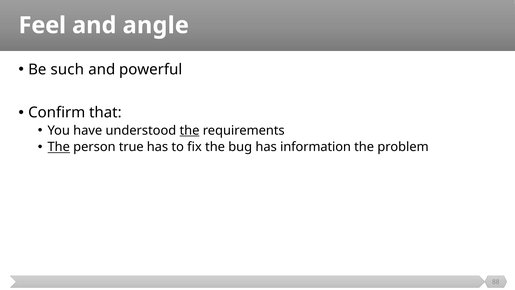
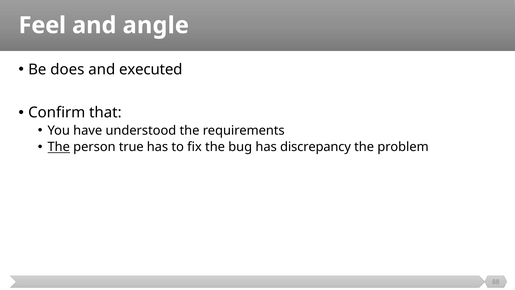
such: such -> does (67, 69)
powerful: powerful -> executed (151, 69)
the underline: present -> none (190, 130)
information: information -> discrepancy (316, 147)
